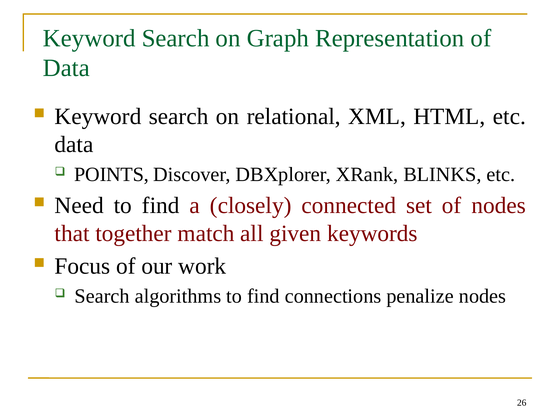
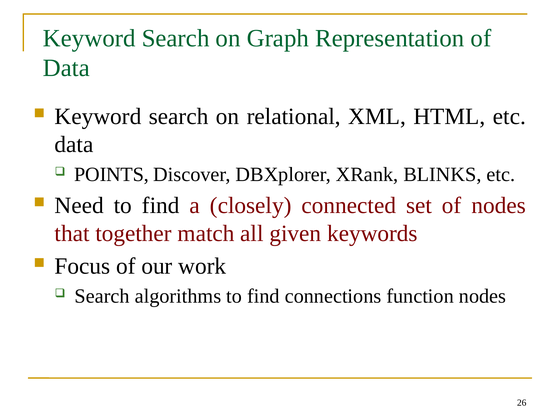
penalize: penalize -> function (420, 296)
